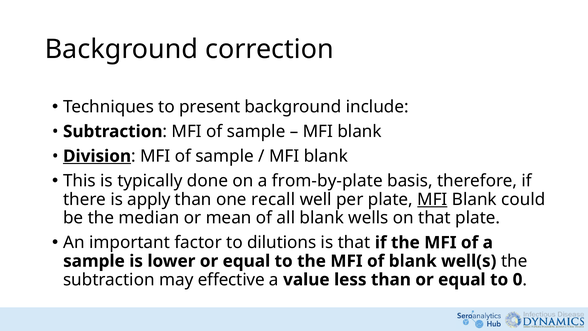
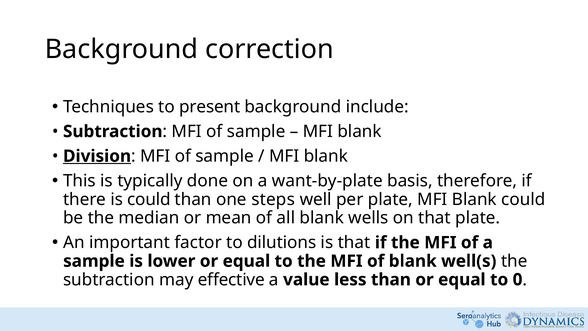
from-by-plate: from-by-plate -> want-by-plate (327, 181)
is apply: apply -> could (149, 199)
recall: recall -> steps (273, 199)
MFI underline: present -> none (432, 199)
